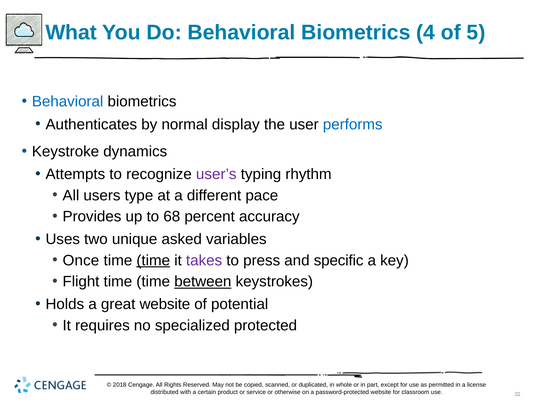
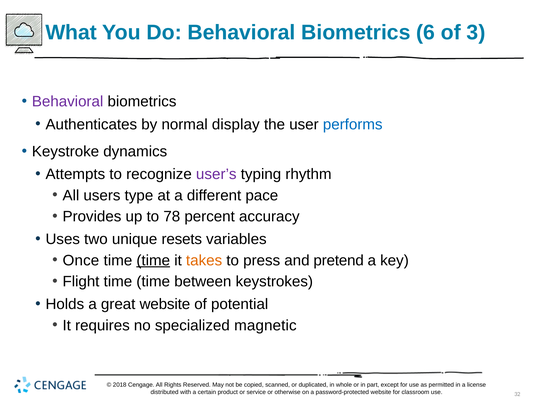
4: 4 -> 6 (426, 32)
5: 5 -> 3 (476, 32)
Behavioral colour: blue -> purple (68, 102)
68: 68 -> 78 (172, 217)
asked: asked -> resets (182, 239)
takes colour: purple -> orange (204, 260)
specific: specific -> pretend (339, 260)
between underline: present -> none (203, 282)
protected: protected -> magnetic (265, 325)
